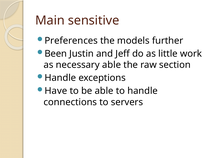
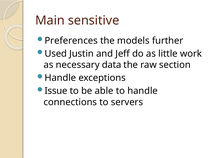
Been: Been -> Used (56, 54)
necessary able: able -> data (112, 65)
Have: Have -> Issue (56, 91)
